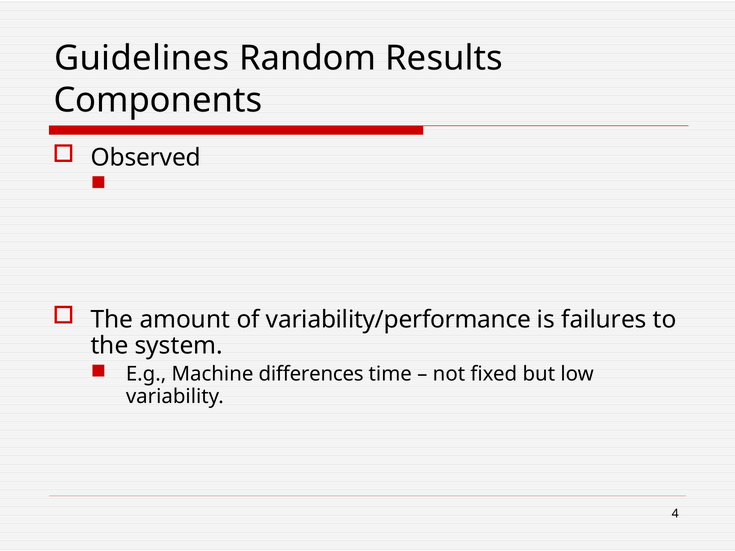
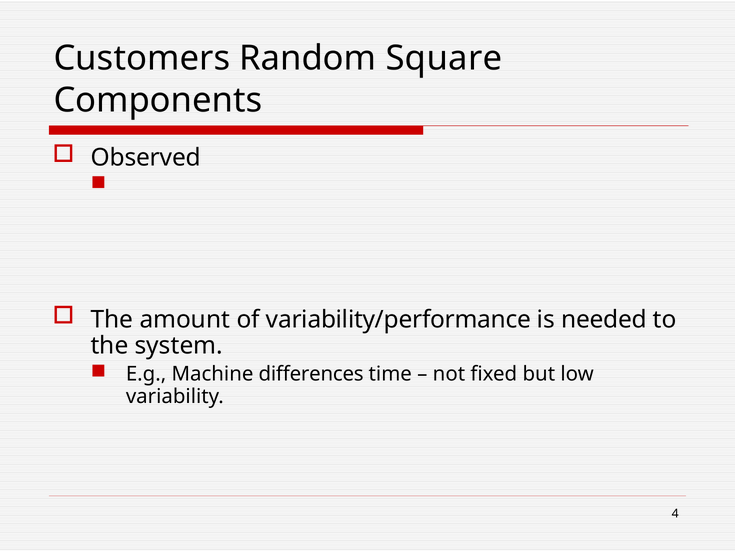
Guidelines: Guidelines -> Customers (142, 59)
Results: Results -> Square (444, 59)
failures: failures -> needed (604, 320)
